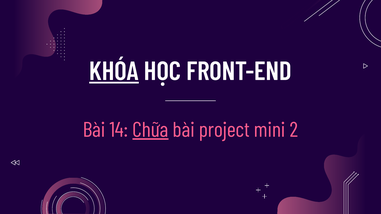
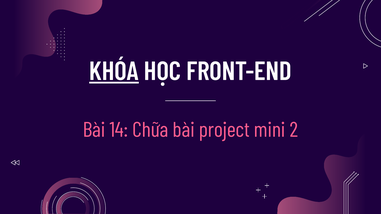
Chữa underline: present -> none (150, 130)
